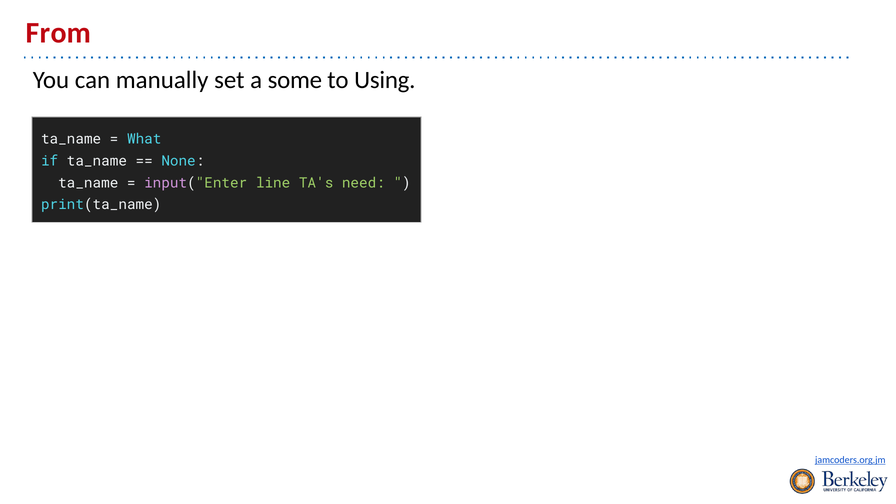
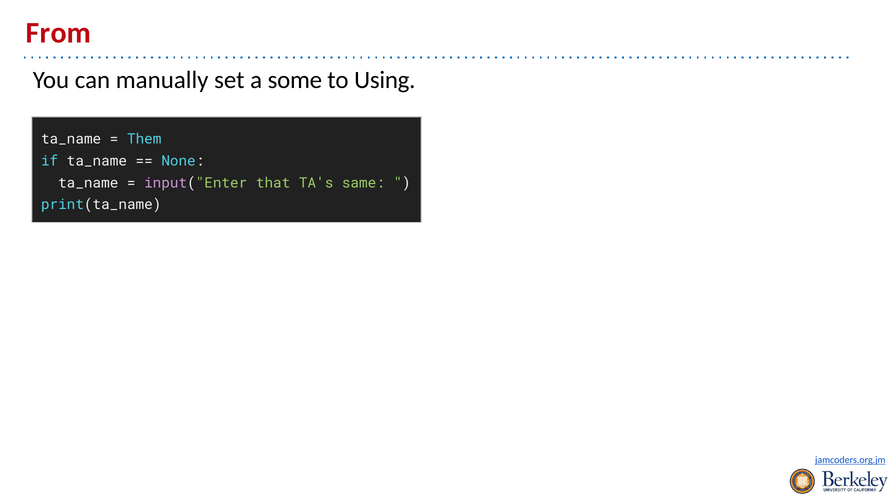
What: What -> Them (144, 139)
line: line -> that (273, 183)
need: need -> same (363, 183)
